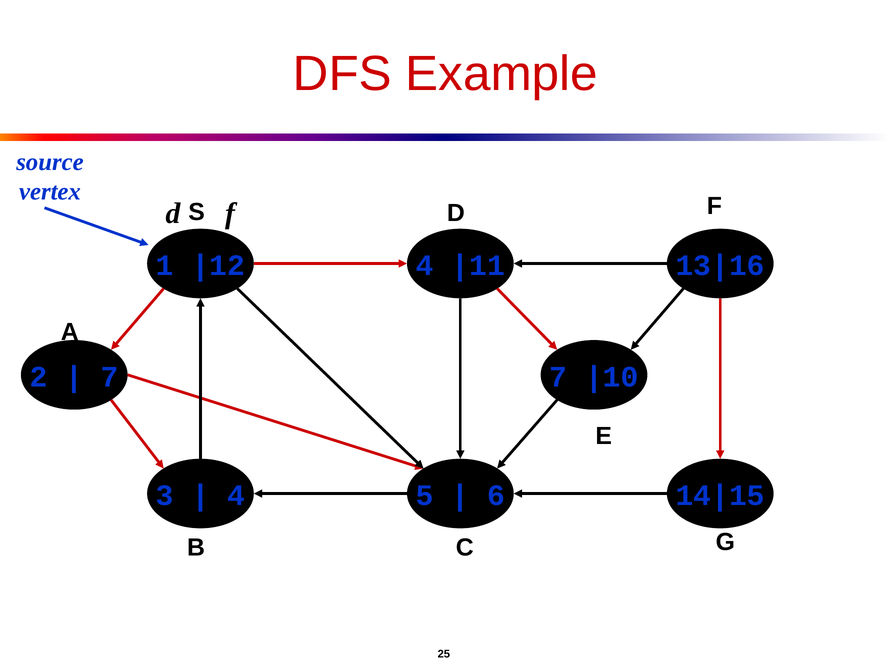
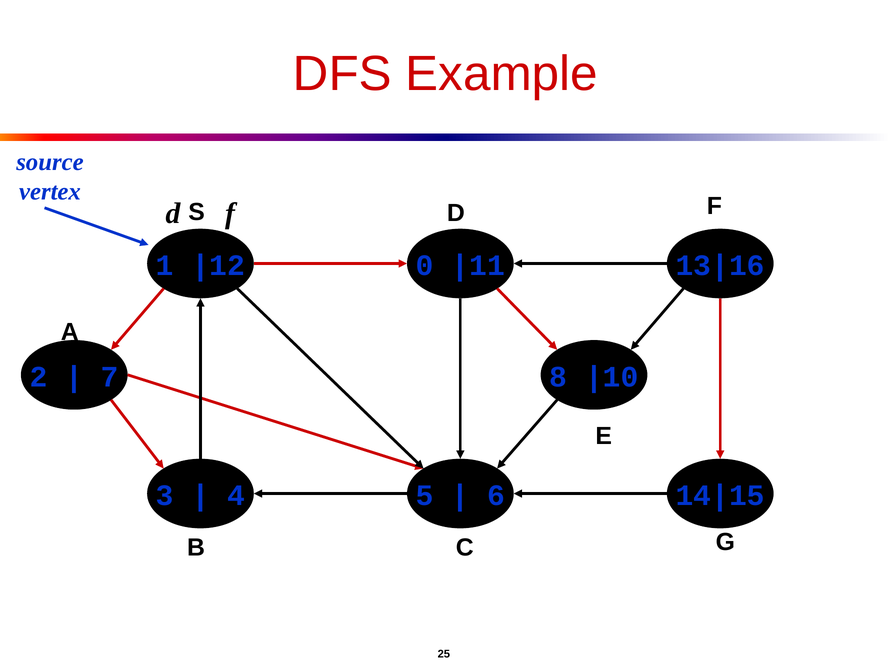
4: 4 -> 0 (425, 266)
7 7: 7 -> 8 (558, 377)
